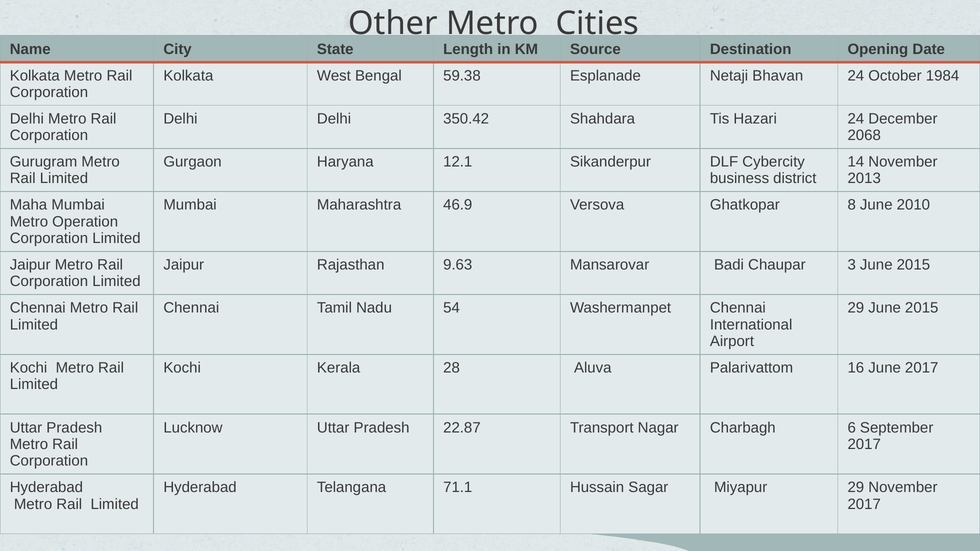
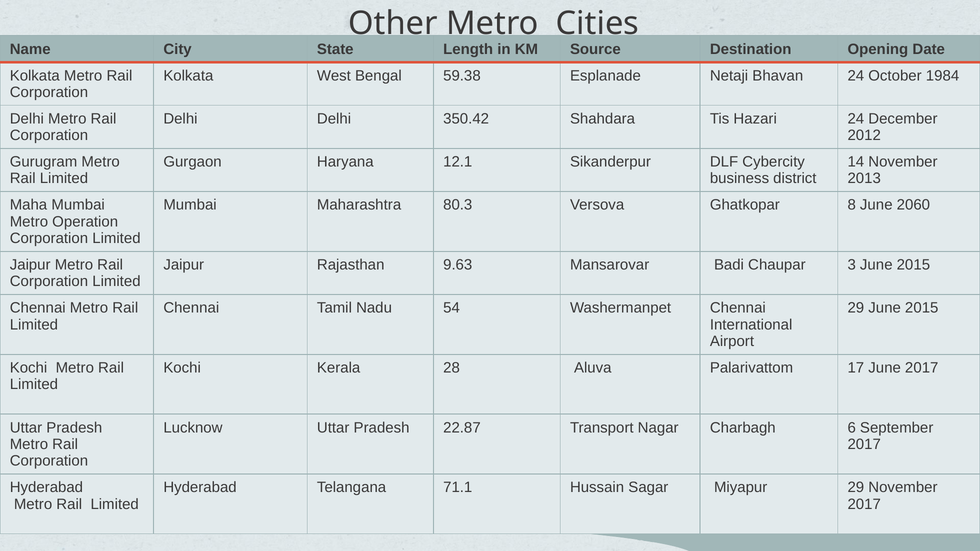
2068: 2068 -> 2012 (864, 135)
46.9: 46.9 -> 80.3 (458, 205)
2010: 2010 -> 2060 (913, 205)
16: 16 -> 17 (856, 368)
